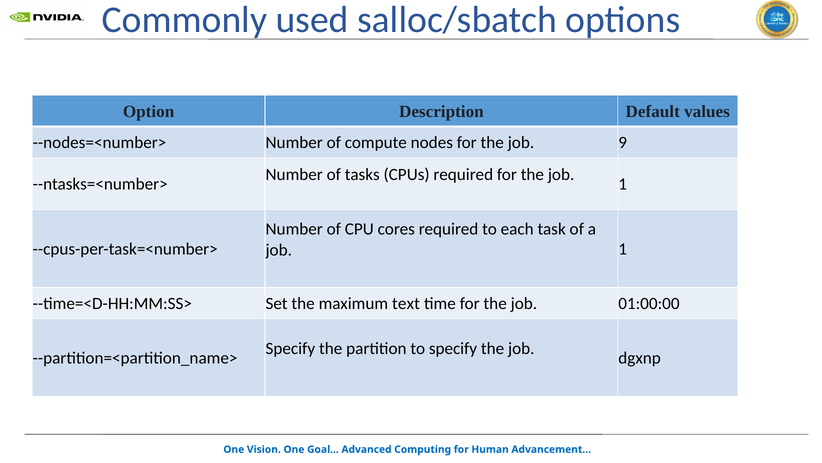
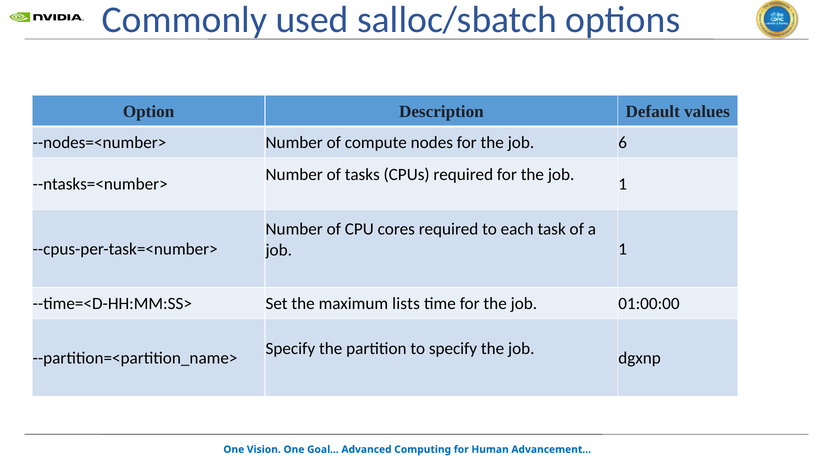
9: 9 -> 6 (623, 142)
text: text -> lists (406, 303)
